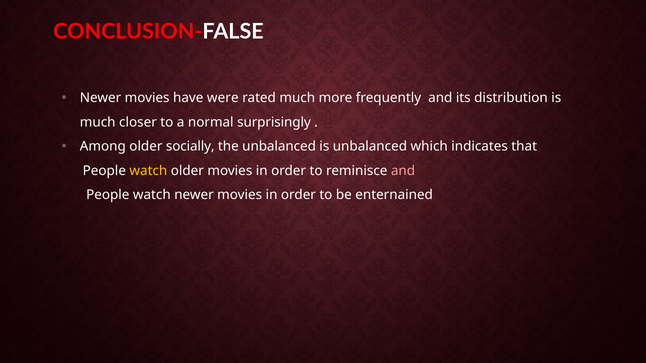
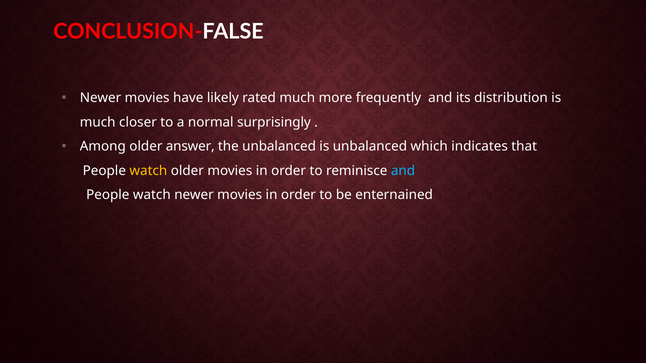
were: were -> likely (223, 98)
socially: socially -> answer (190, 147)
and colour: pink -> light blue (403, 171)
